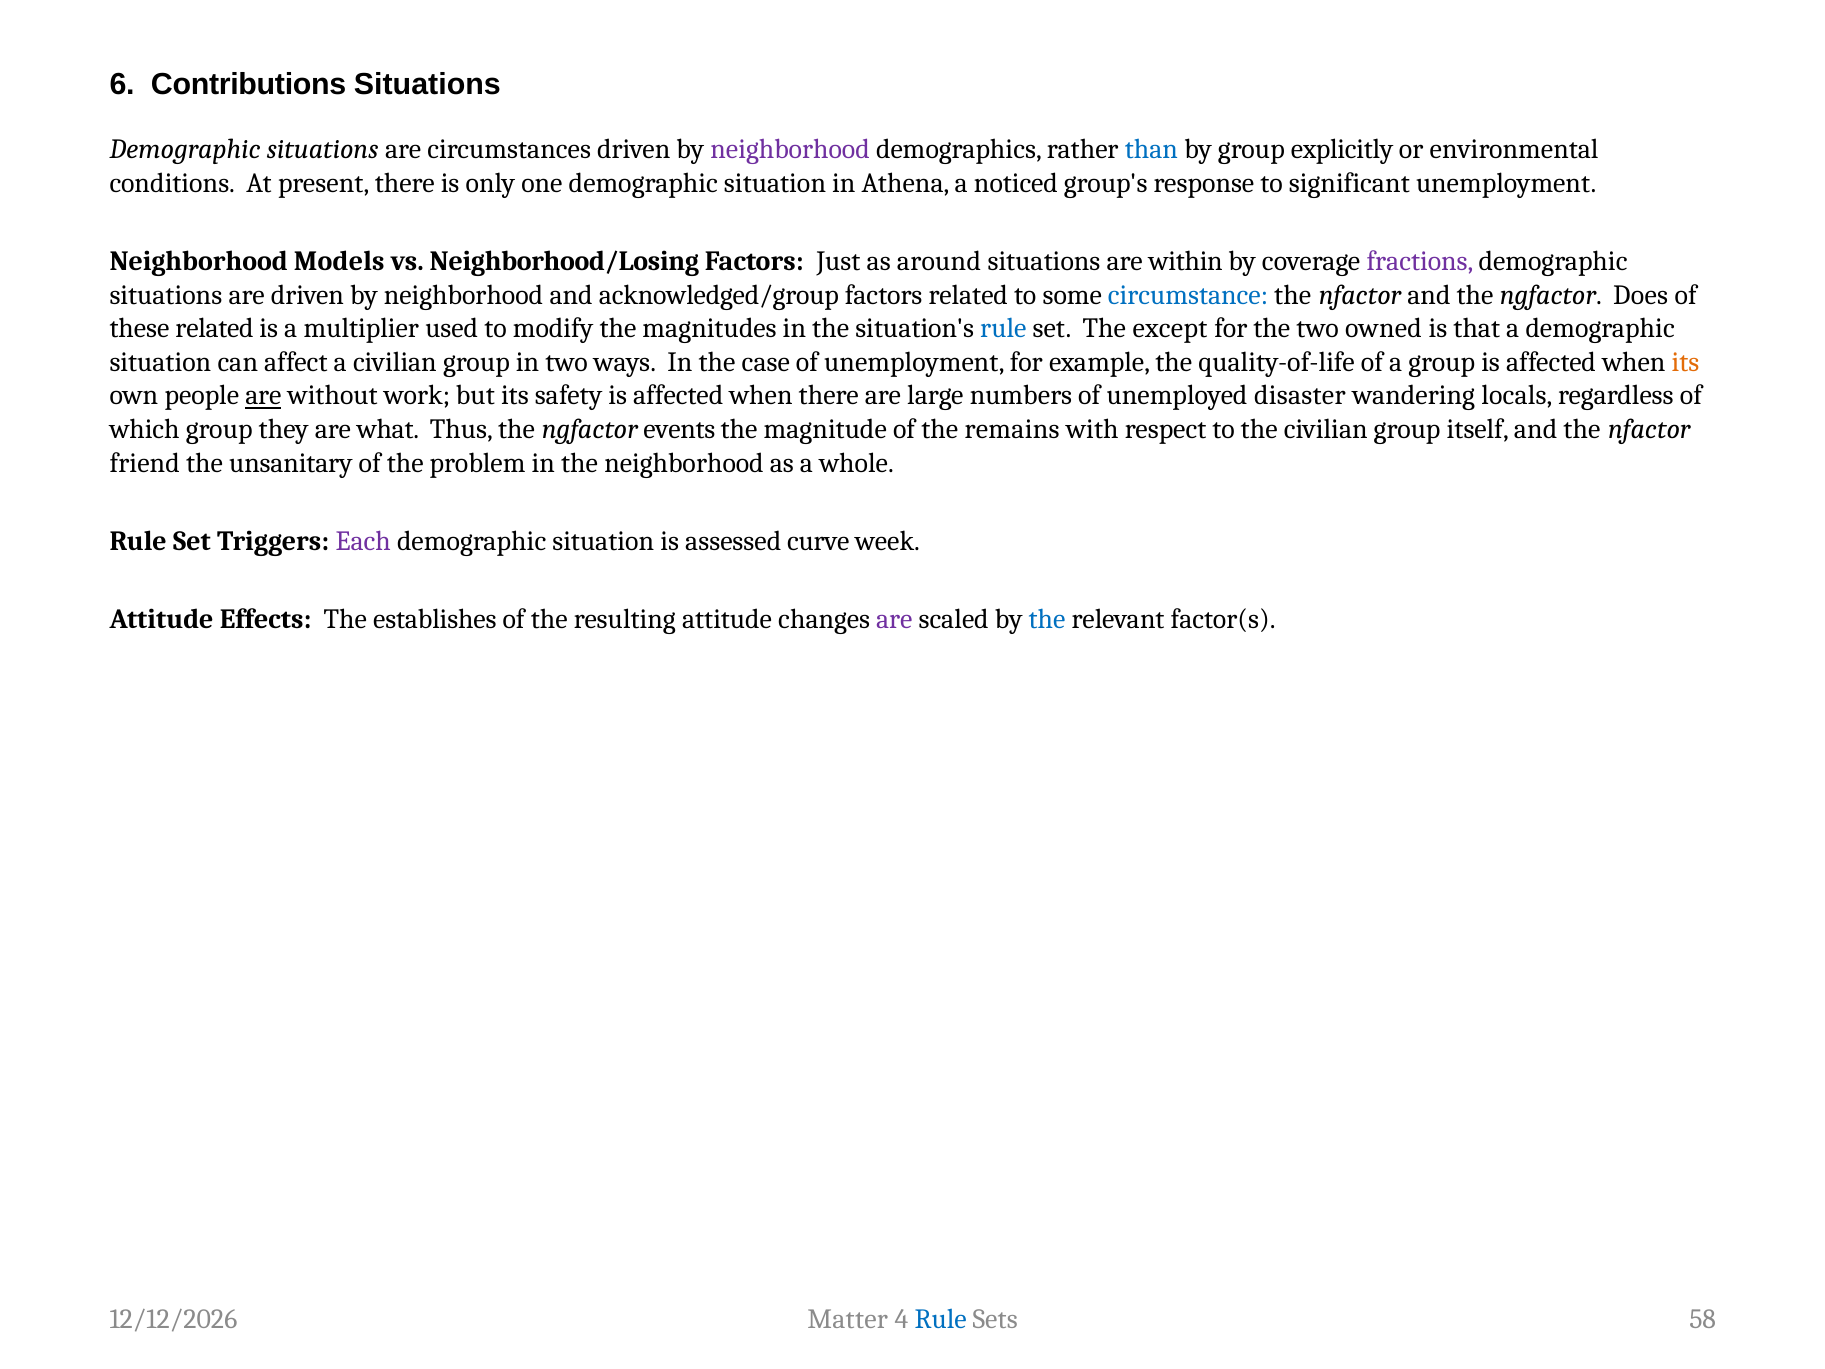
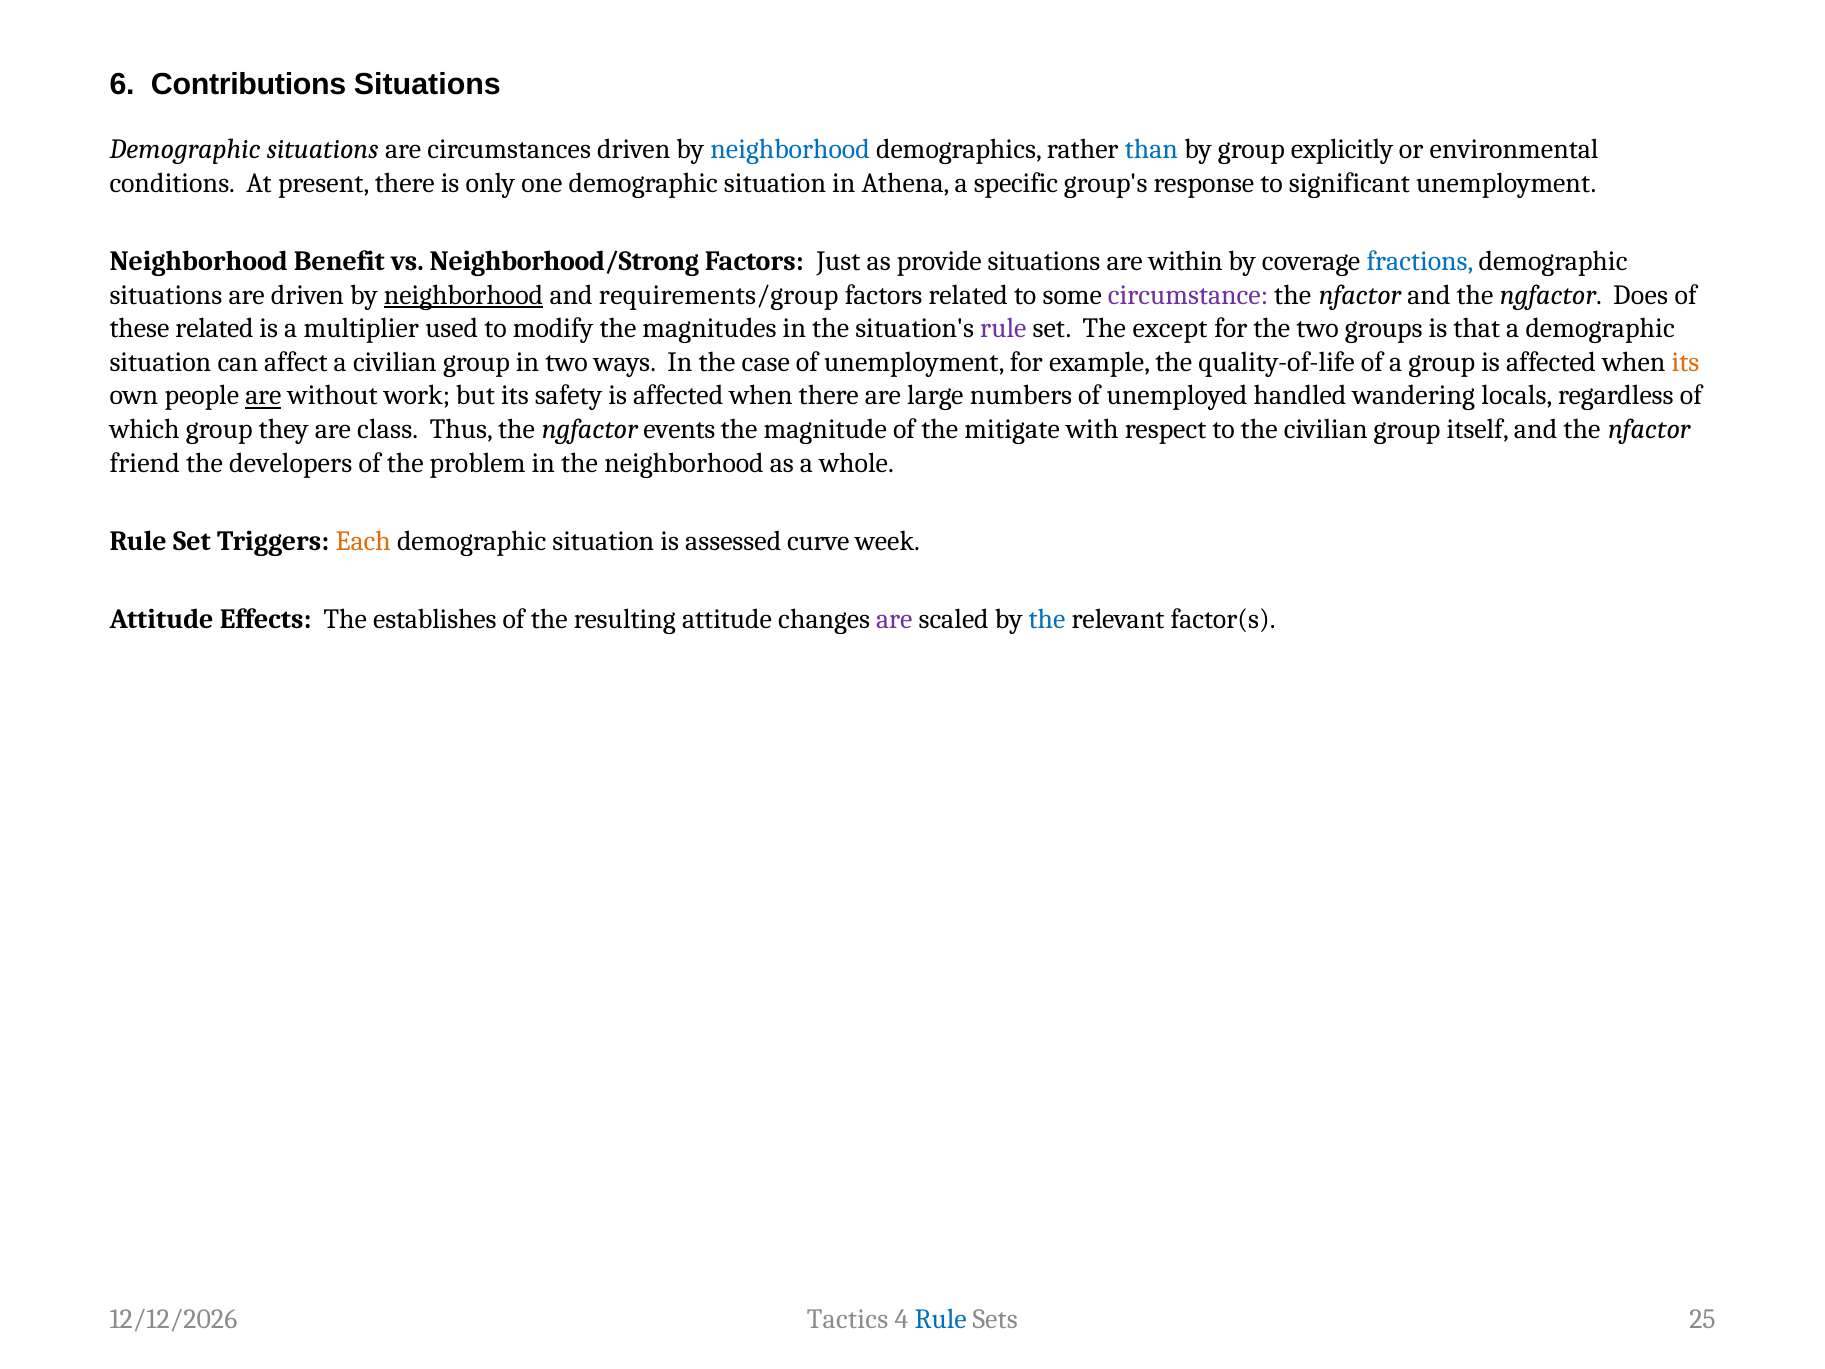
neighborhood colour: purple -> blue (790, 150)
noticed: noticed -> specific (1016, 183)
Models: Models -> Benefit (339, 261)
Neighborhood/Losing: Neighborhood/Losing -> Neighborhood/Strong (564, 261)
around: around -> provide (939, 261)
fractions colour: purple -> blue (1420, 261)
neighborhood underline: none -> present (464, 295)
acknowledged/group: acknowledged/group -> requirements/group (719, 295)
circumstance colour: blue -> purple (1188, 295)
rule colour: blue -> purple (1003, 328)
owned: owned -> groups (1384, 328)
disaster: disaster -> handled (1300, 396)
what: what -> class (388, 429)
remains: remains -> mitigate (1012, 429)
unsanitary: unsanitary -> developers (291, 463)
Each colour: purple -> orange (363, 541)
Matter: Matter -> Tactics (848, 1319)
58: 58 -> 25 (1703, 1319)
